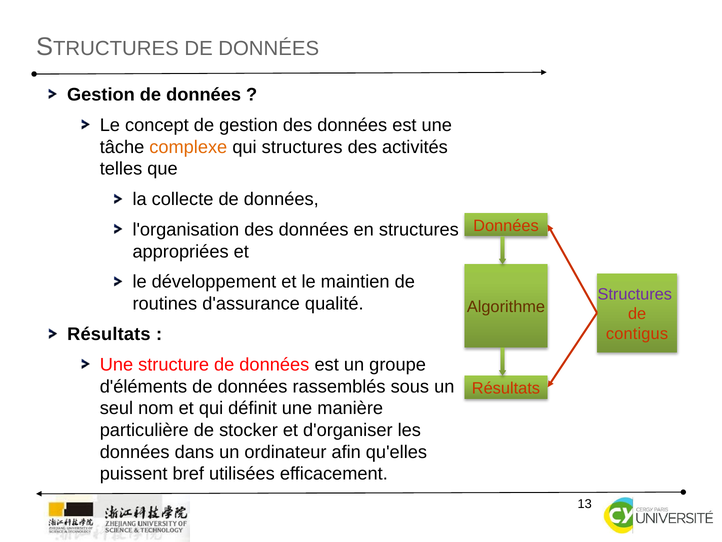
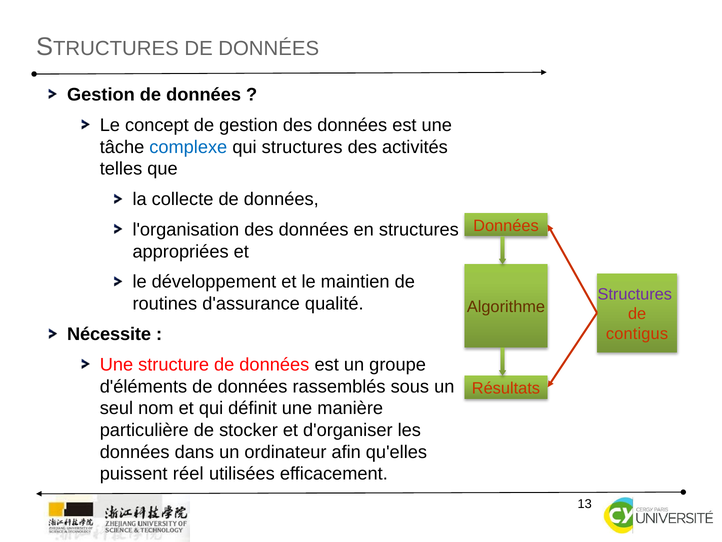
complexe colour: orange -> blue (188, 147)
Résultats: Résultats -> Nécessite (109, 334)
bref: bref -> réel (188, 473)
